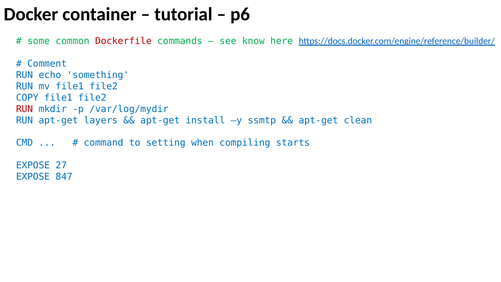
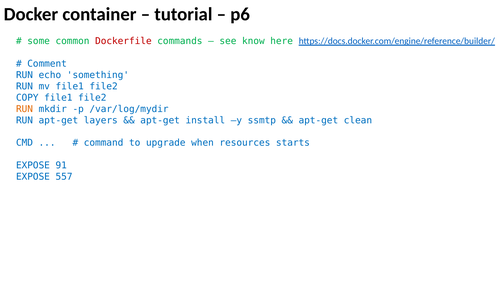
RUN colour: red -> orange (24, 109)
setting: setting -> upgrade (166, 143)
compiling: compiling -> resources (245, 143)
27: 27 -> 91 (61, 165)
847: 847 -> 557 (64, 177)
